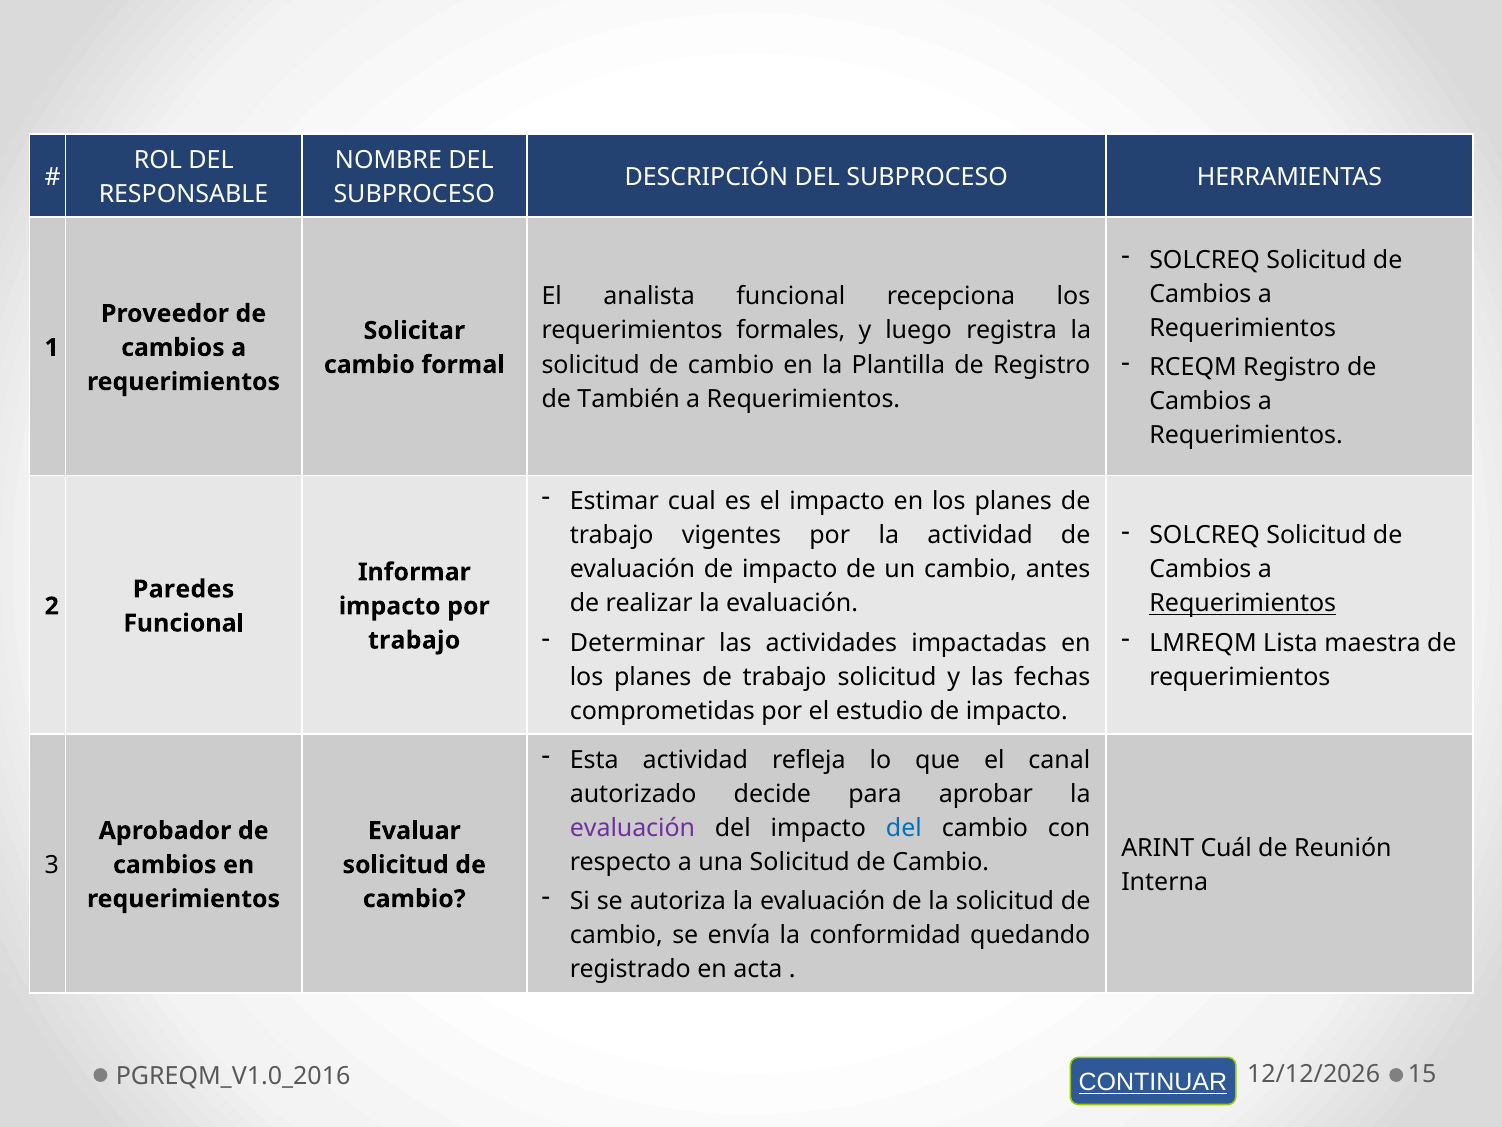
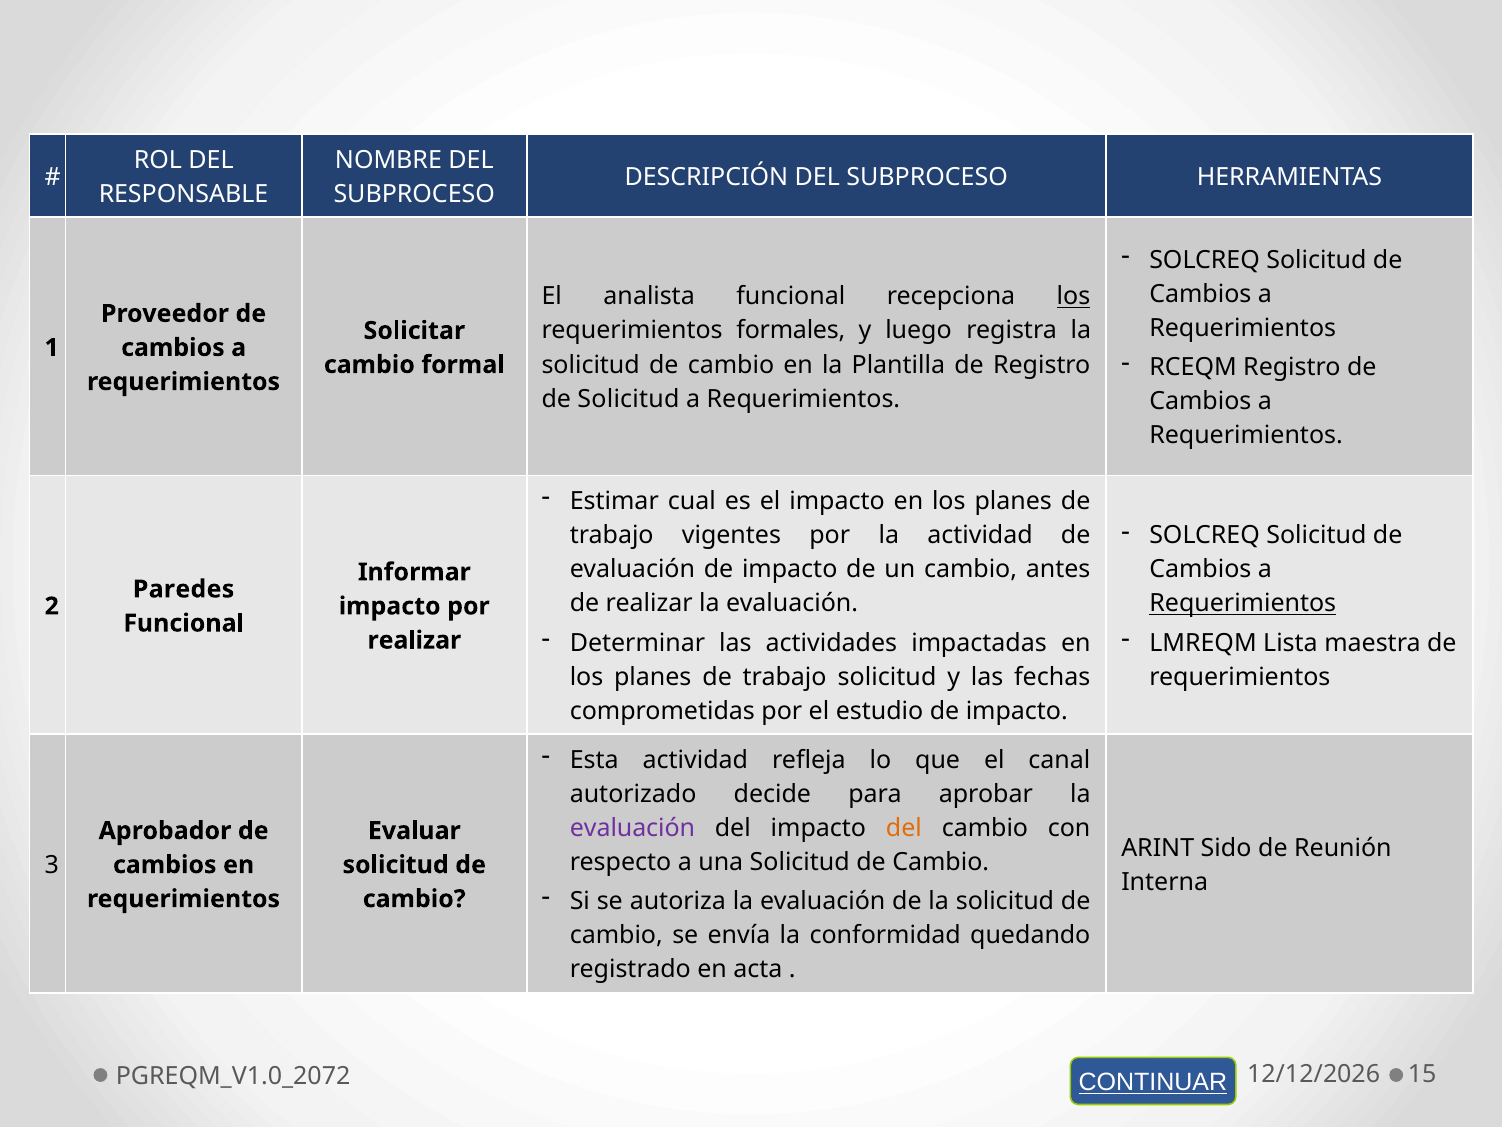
los underline: none -> present (1074, 296)
de También: También -> Solicitud (628, 399)
trabajo: trabajo -> realizar (414, 640)
del colour: blue -> orange (904, 828)
Cuál: Cuál -> Sido (1226, 847)
PGREQM_V1.0_2016: PGREQM_V1.0_2016 -> PGREQM_V1.0_2072 (233, 1076)
